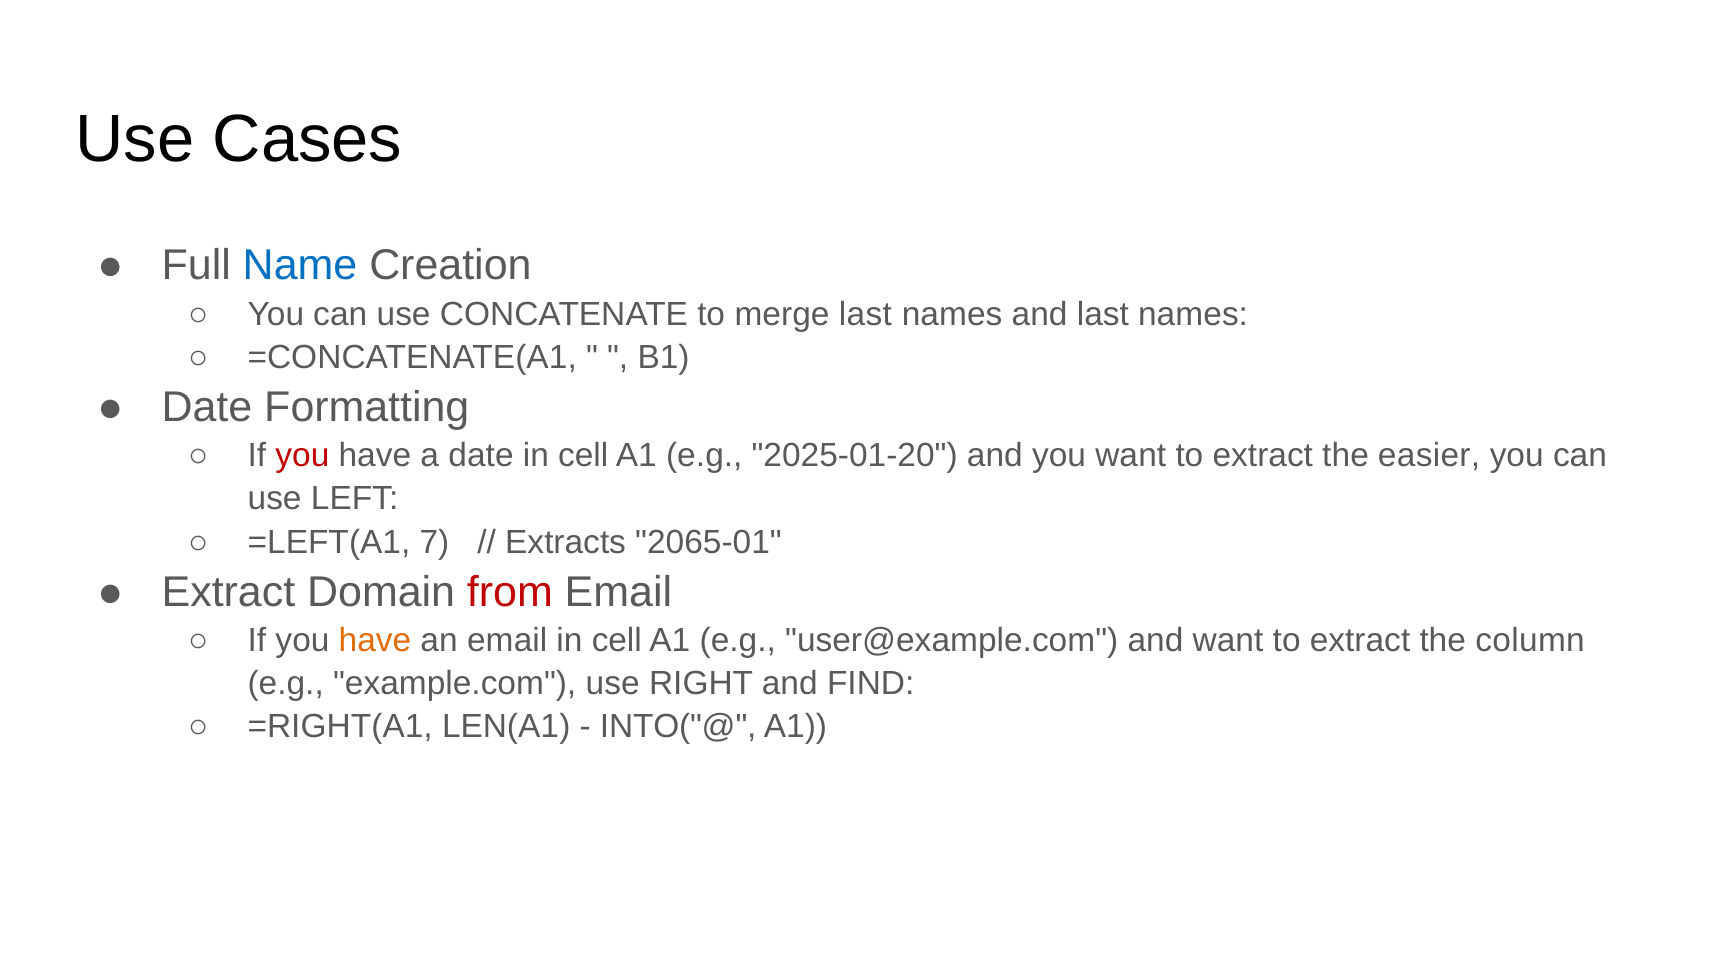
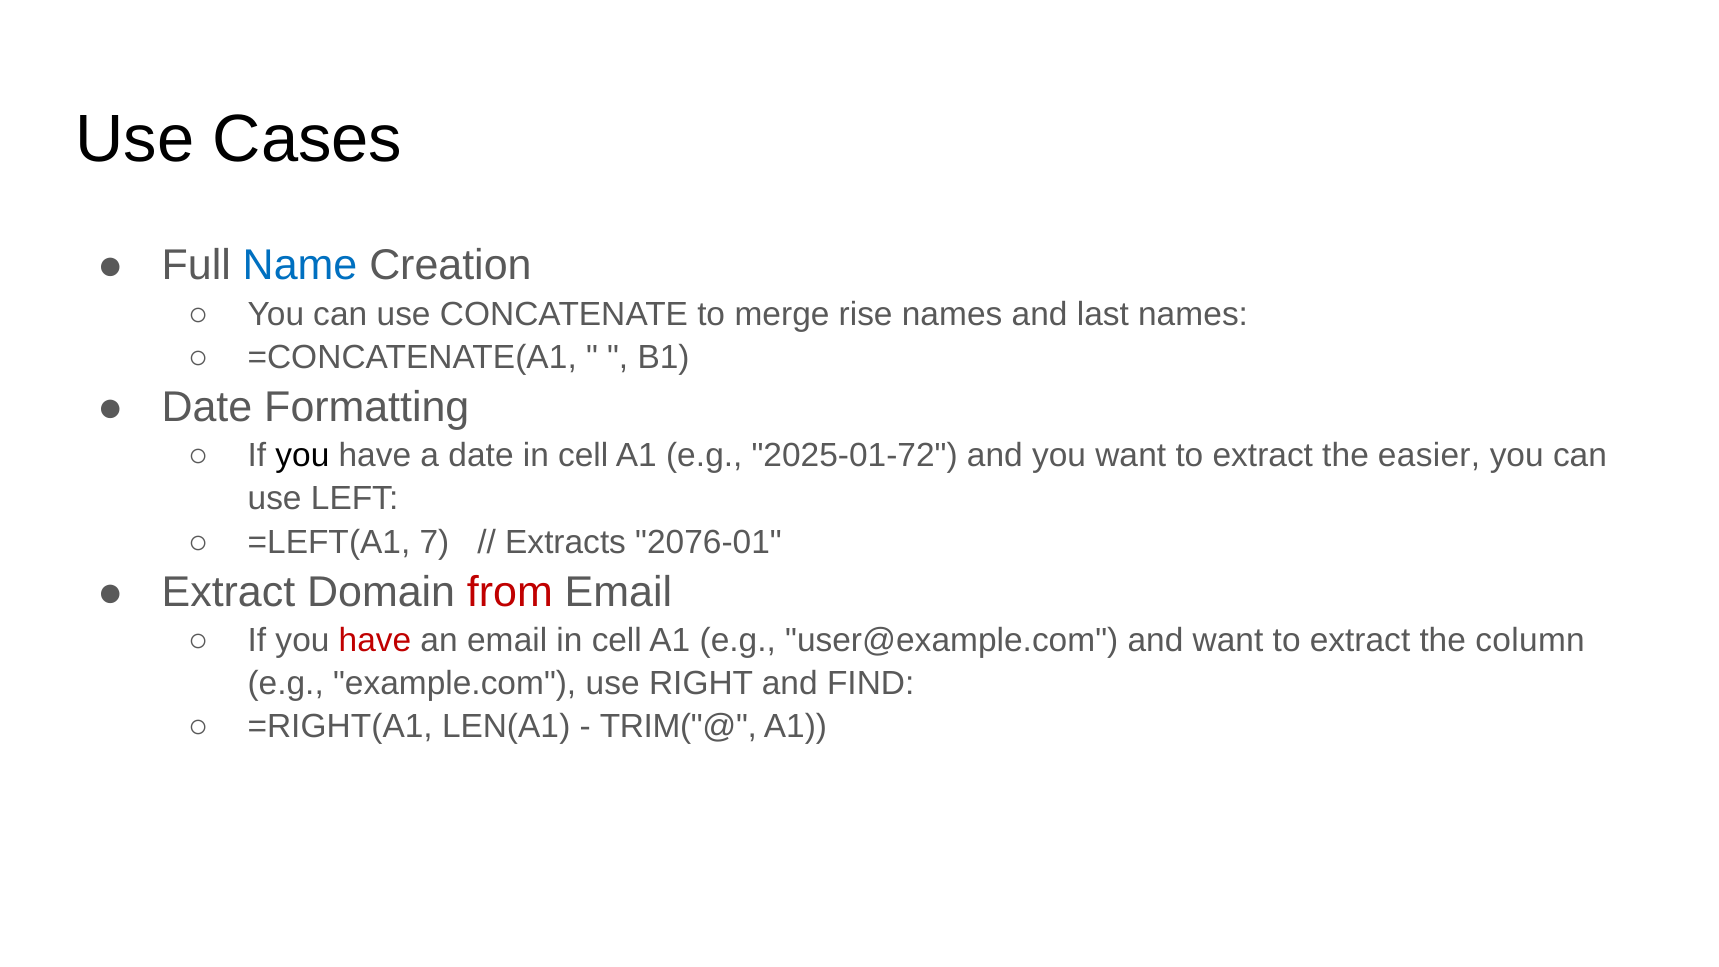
merge last: last -> rise (866, 314)
you colour: red -> black (302, 456)
2025-01-20: 2025-01-20 -> 2025-01-72 (855, 456)
2065-01: 2065-01 -> 2076-01 (708, 542)
have colour: orange -> red (375, 641)
INTO("@: INTO("@ -> TRIM("@ (678, 727)
